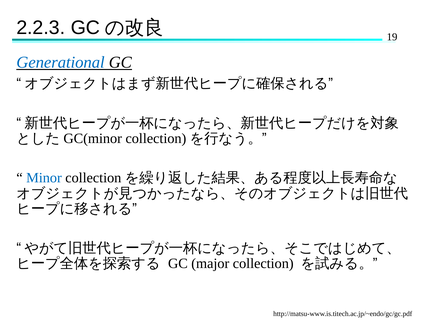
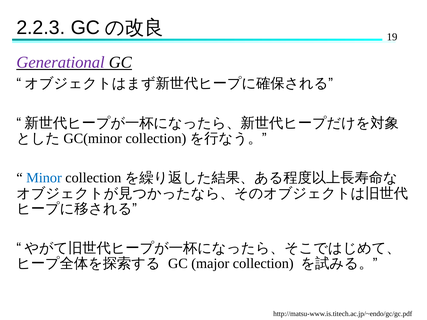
Generational colour: blue -> purple (61, 62)
